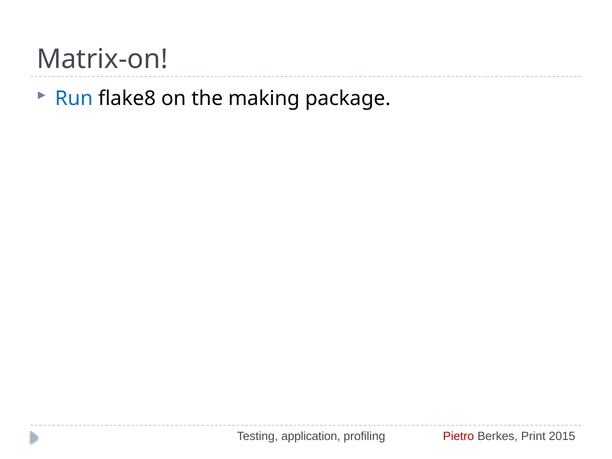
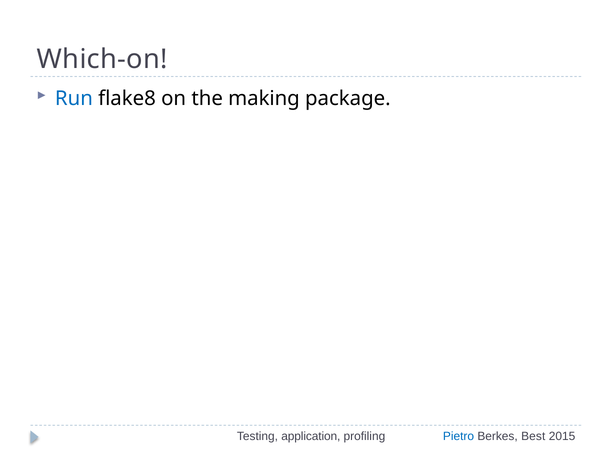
Matrix-on: Matrix-on -> Which-on (102, 59)
Pietro colour: red -> blue (459, 436)
Print: Print -> Best (533, 436)
